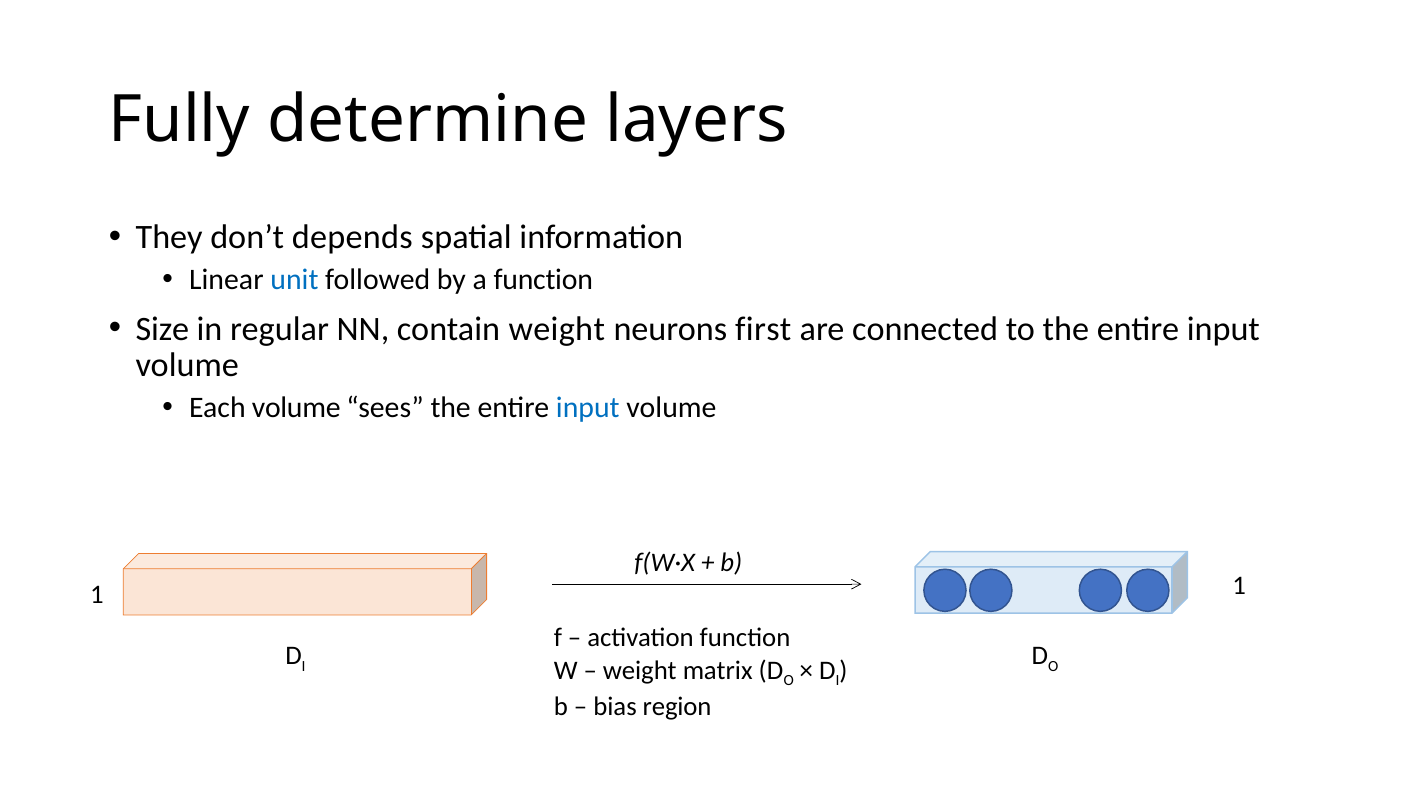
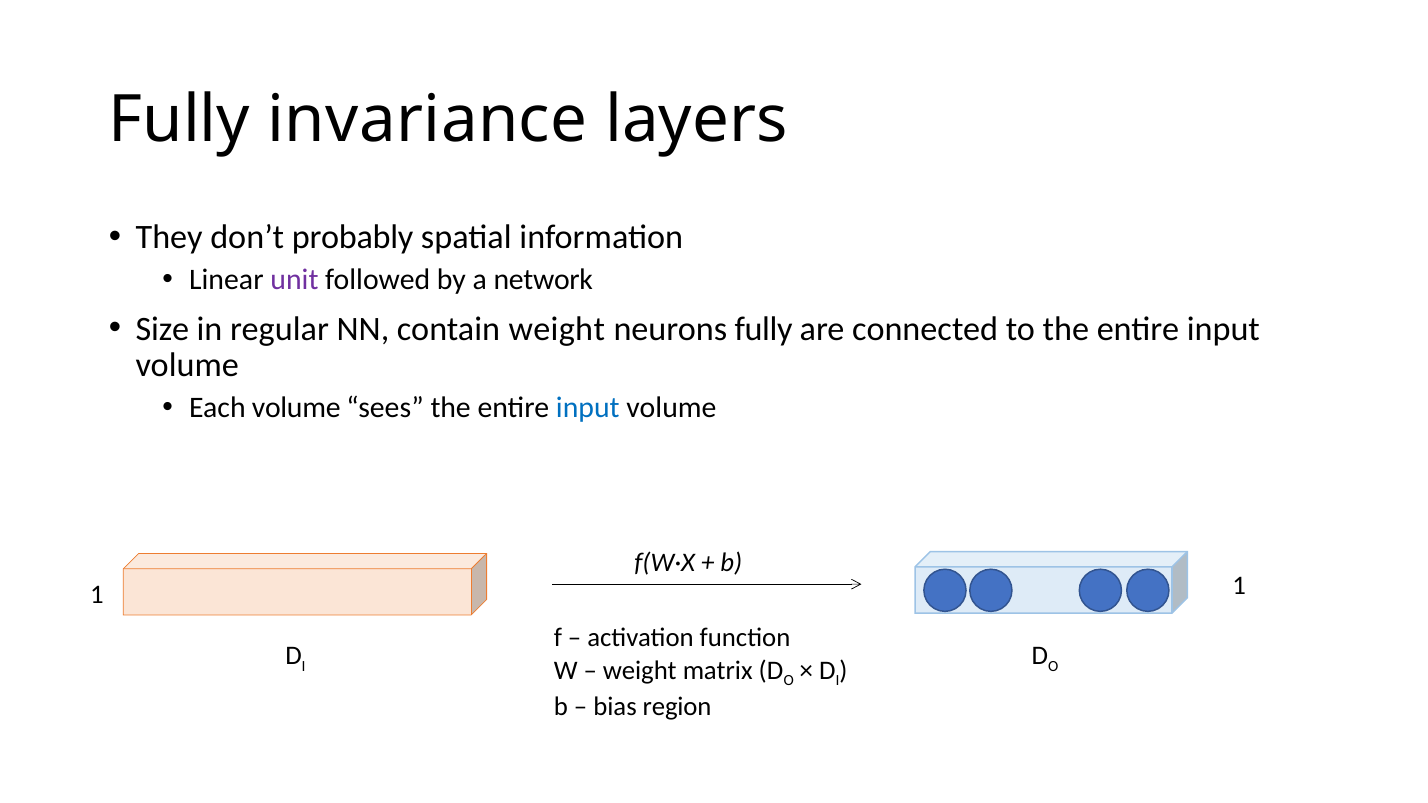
determine: determine -> invariance (428, 120)
depends: depends -> probably (353, 237)
unit colour: blue -> purple (294, 279)
a function: function -> network (543, 279)
neurons first: first -> fully (764, 329)
